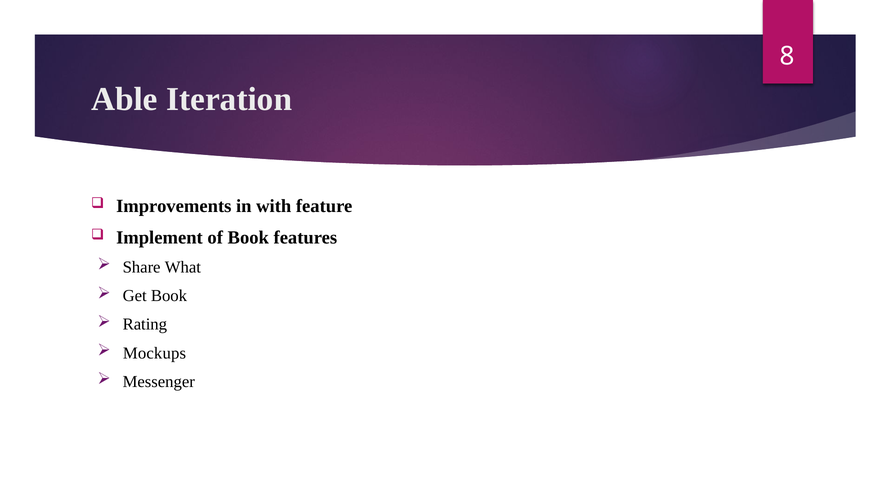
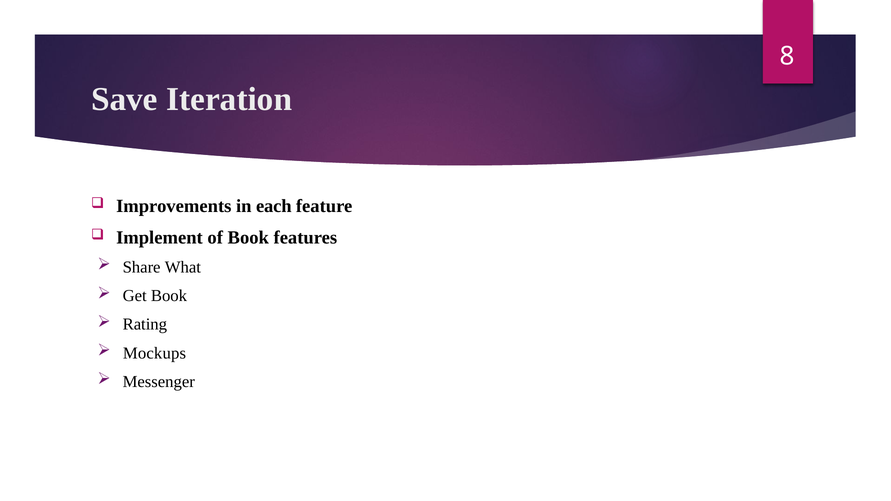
Able: Able -> Save (124, 99)
with: with -> each (274, 206)
